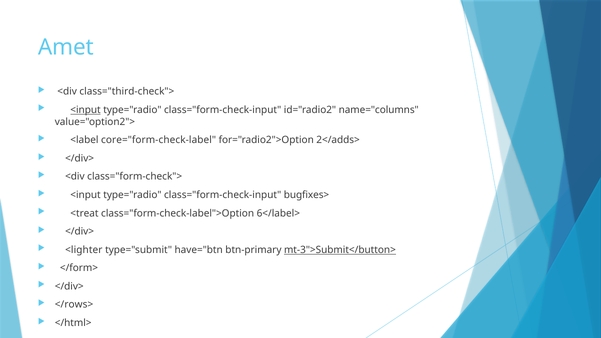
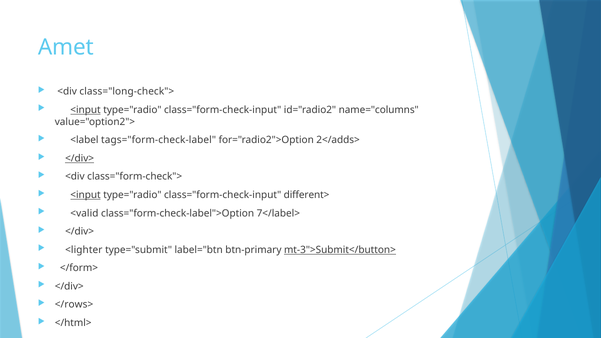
class="third-check">: class="third-check"> -> class="long-check"> (127, 92)
core="form-check-label: core="form-check-label -> tags="form-check-label (159, 140)
</div> underline: none -> present (80, 158)
<input underline: none -> present (86, 195)
bugfixes>: bugfixes> -> different> (307, 195)
<treat: <treat -> <valid (84, 213)
6</label>: 6</label> -> 7</label> (278, 213)
have="btn: have="btn -> label="btn (199, 250)
